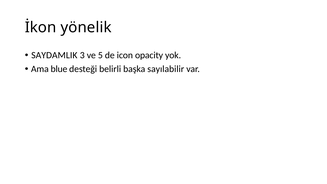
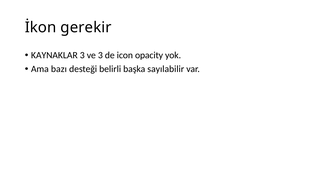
yönelik: yönelik -> gerekir (86, 27)
SAYDAMLIK: SAYDAMLIK -> KAYNAKLAR (54, 55)
ve 5: 5 -> 3 (100, 55)
blue: blue -> bazı (59, 69)
